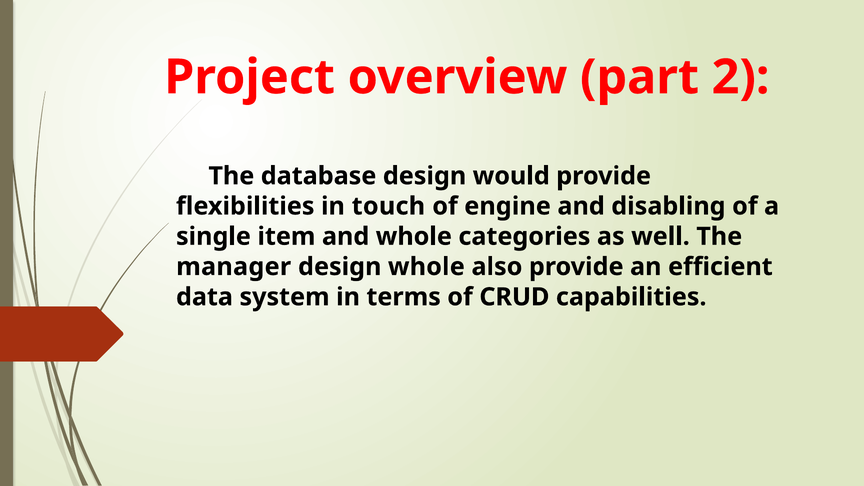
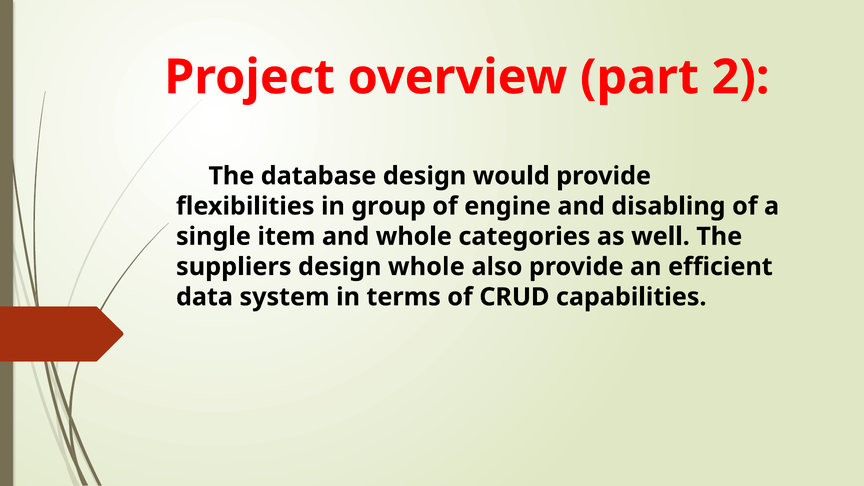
touch: touch -> group (389, 206)
manager: manager -> suppliers (234, 267)
